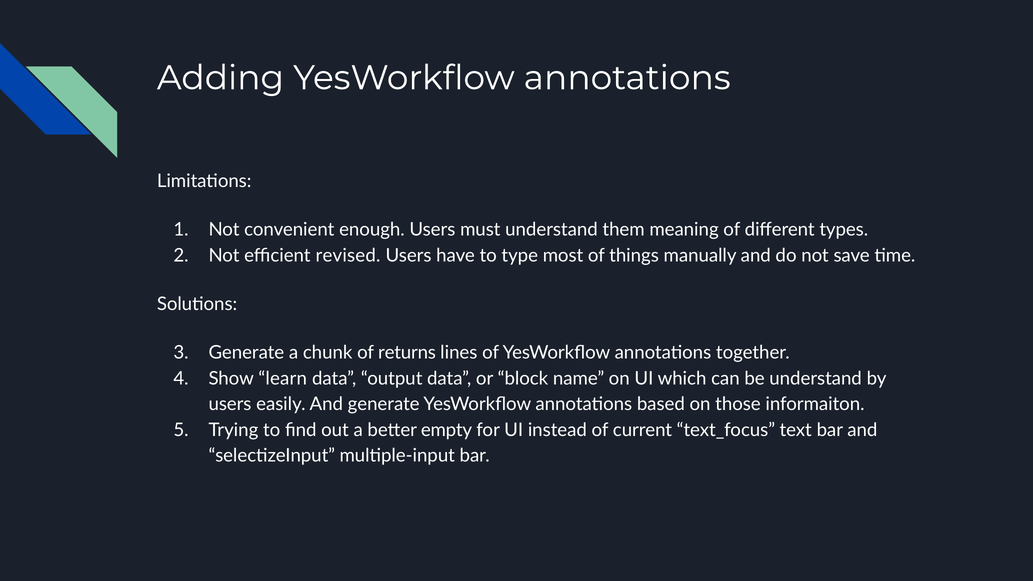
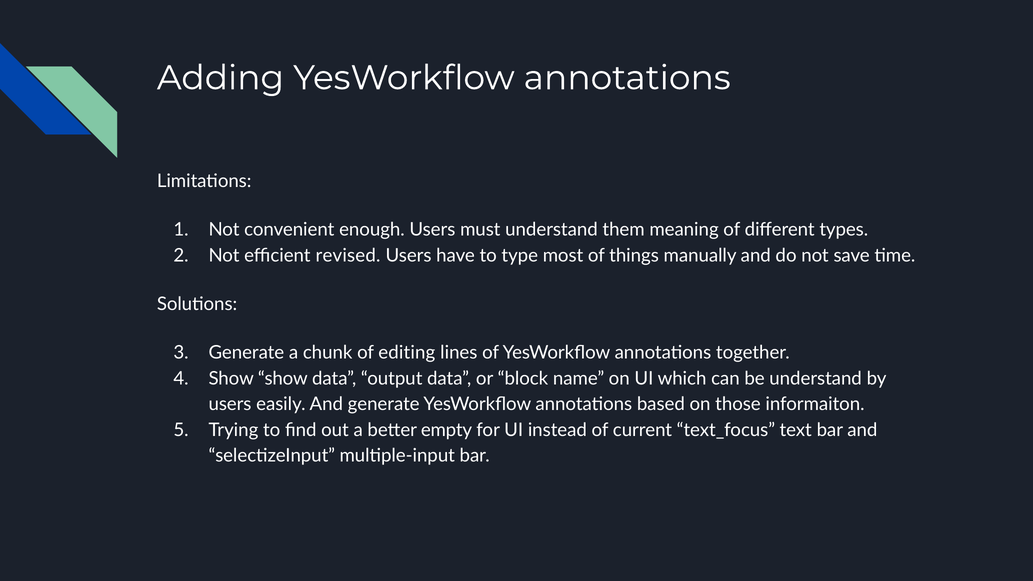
returns: returns -> editing (407, 353)
Show learn: learn -> show (283, 379)
